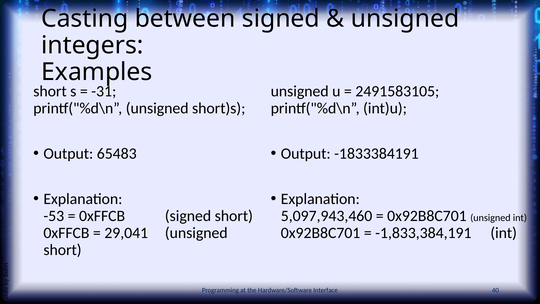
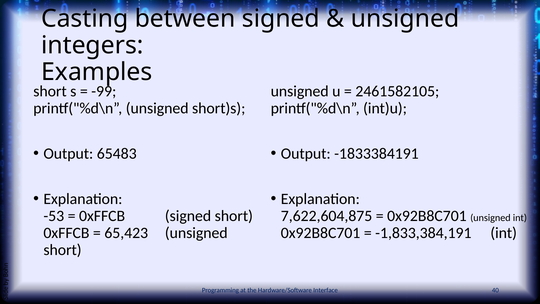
2491583105: 2491583105 -> 2461582105 (397, 91)
-31: -31 -> -99 (104, 91)
5,097,943,460: 5,097,943,460 -> 7,622,604,875 (327, 216)
29,041: 29,041 -> 65,423 (126, 233)
